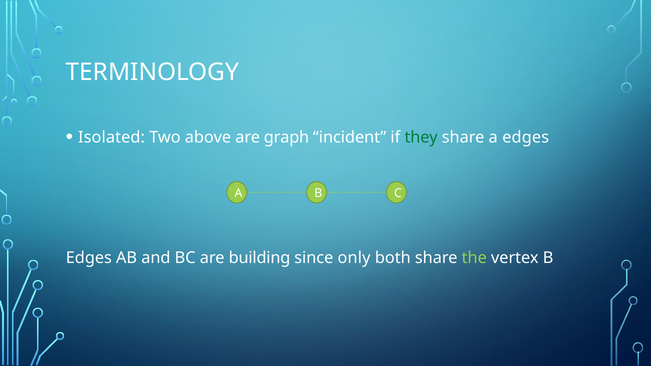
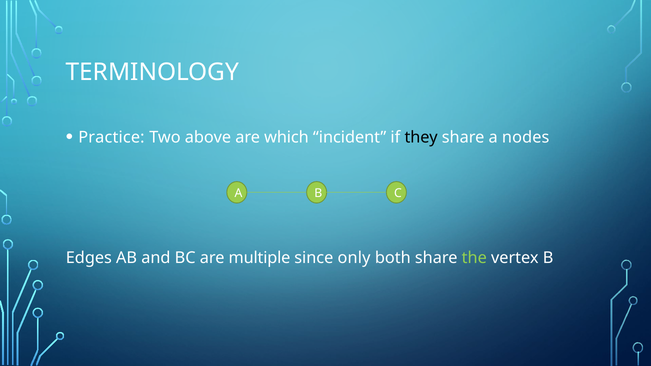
Isolated: Isolated -> Practice (111, 137)
graph: graph -> which (286, 137)
they colour: green -> black (421, 137)
a edges: edges -> nodes (526, 137)
building: building -> multiple (259, 258)
